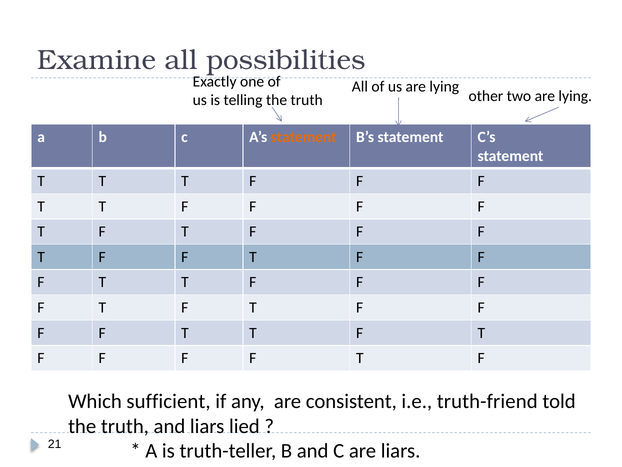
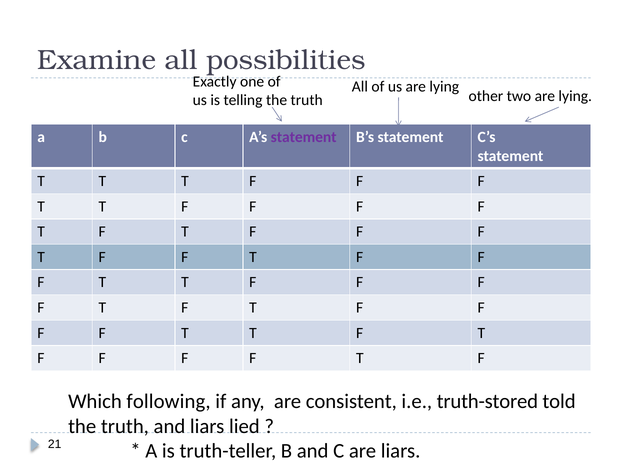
statement colour: orange -> purple (304, 137)
sufficient: sufficient -> following (168, 401)
truth-friend: truth-friend -> truth-stored (487, 401)
